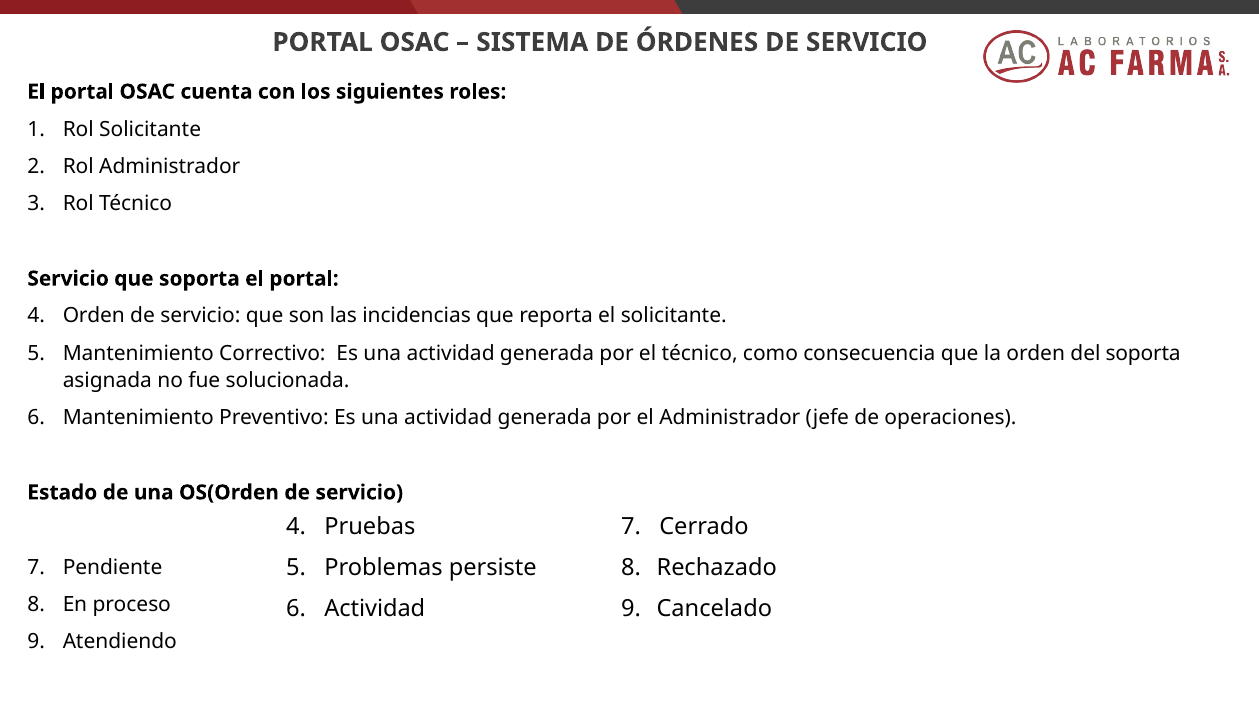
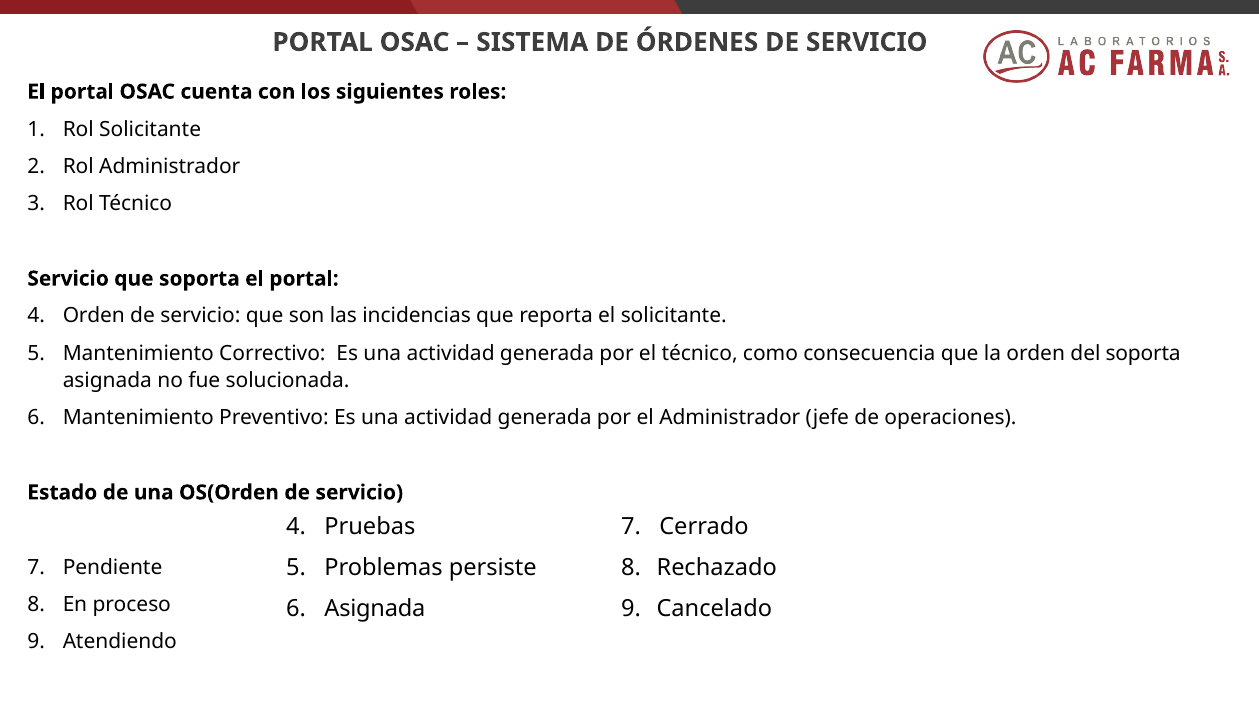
6 Actividad: Actividad -> Asignada (375, 609)
